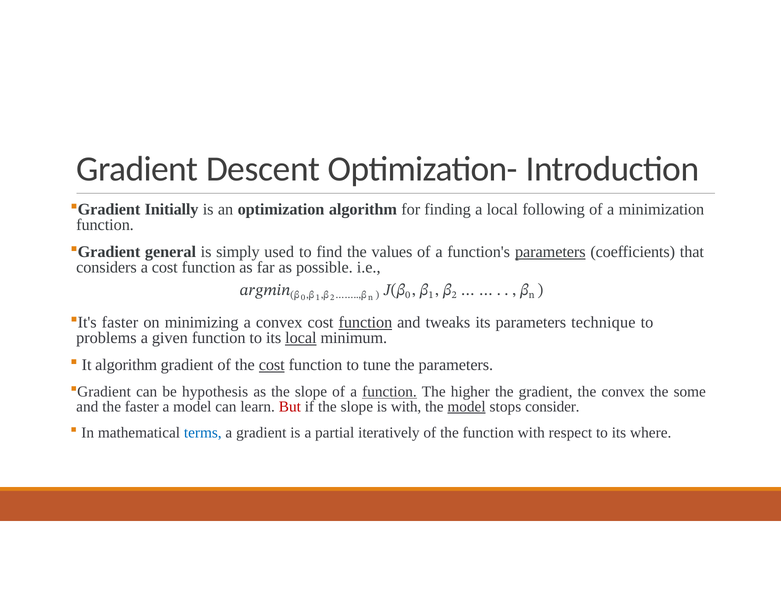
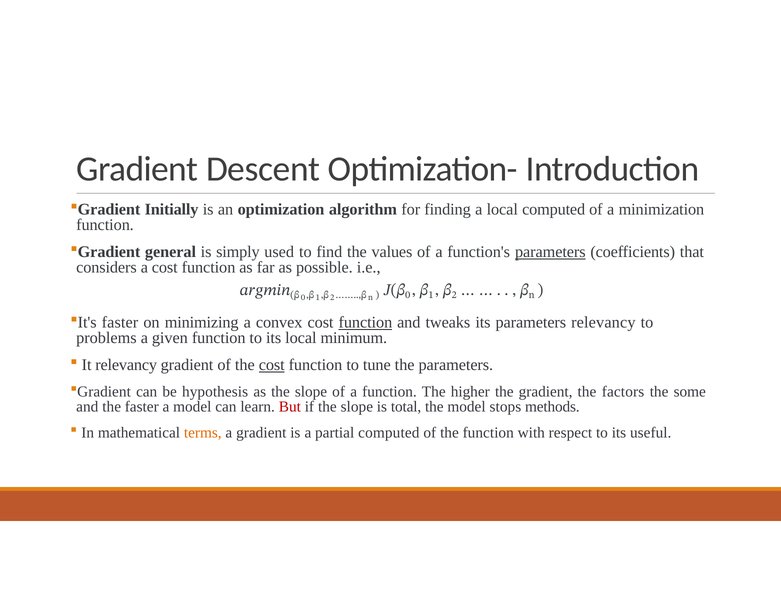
local following: following -> computed (554, 210)
technique: technique -> relevancy (603, 323)
local underline: present -> none (301, 338)
algorithm: algorithm -> relevancy (126, 365)
function underline: present -> none (389, 392)
the convex: convex -> factors (623, 392)
is with: with -> total (406, 407)
model underline: present -> none (467, 407)
consider: consider -> methods (552, 407)
terms colour: blue -> orange (203, 433)
partial iteratively: iteratively -> computed (389, 433)
where: where -> useful (651, 433)
